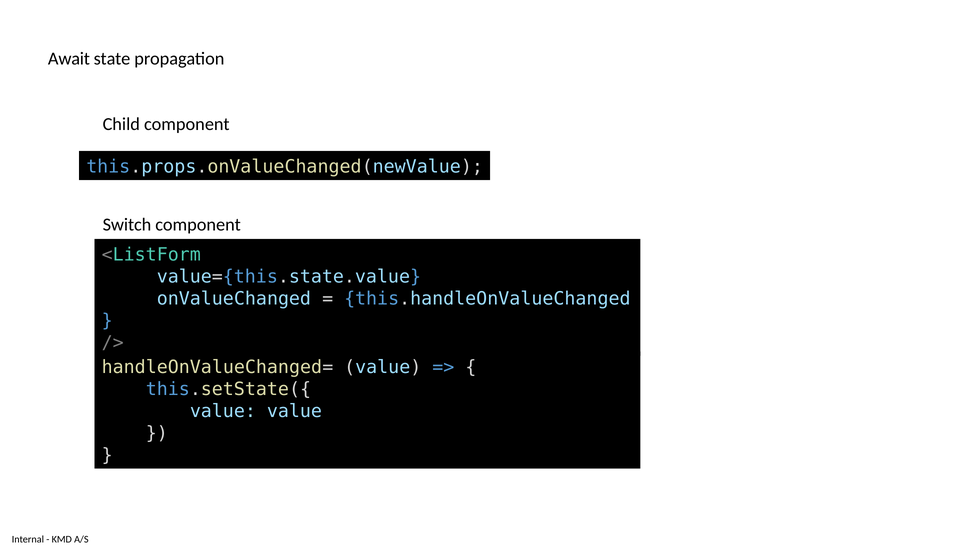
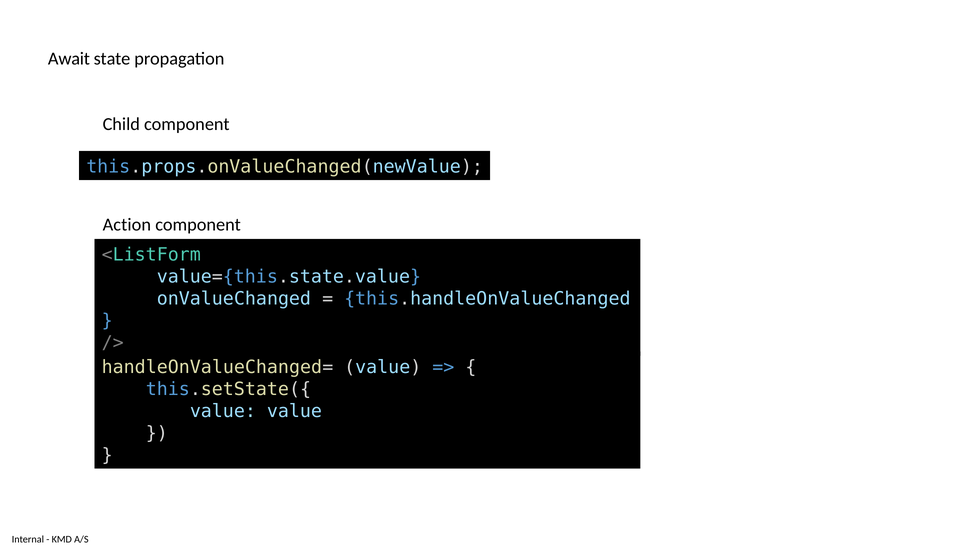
Switch: Switch -> Action (127, 225)
